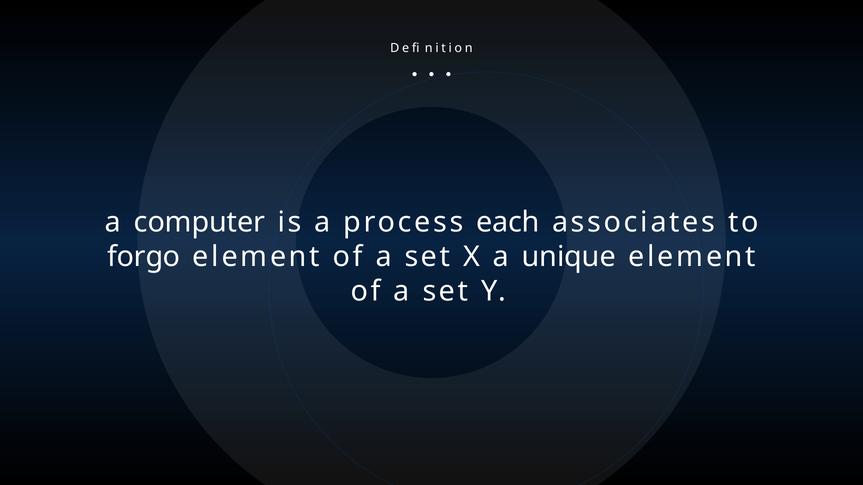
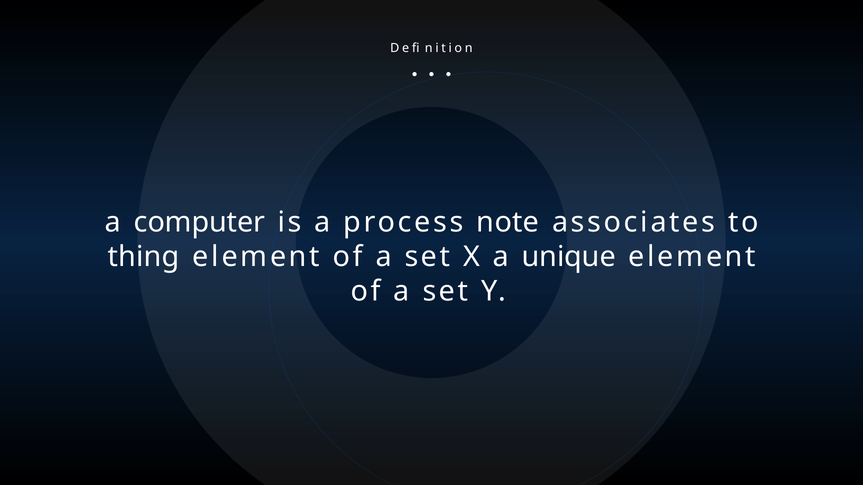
each: each -> note (508, 222)
forgo: forgo -> thing (144, 257)
